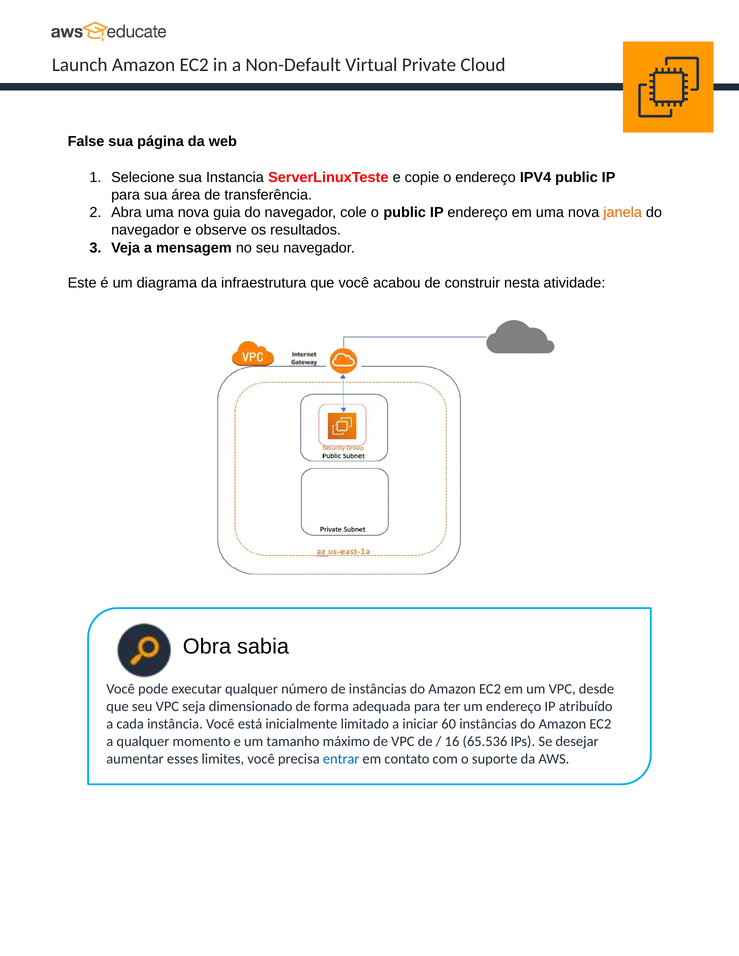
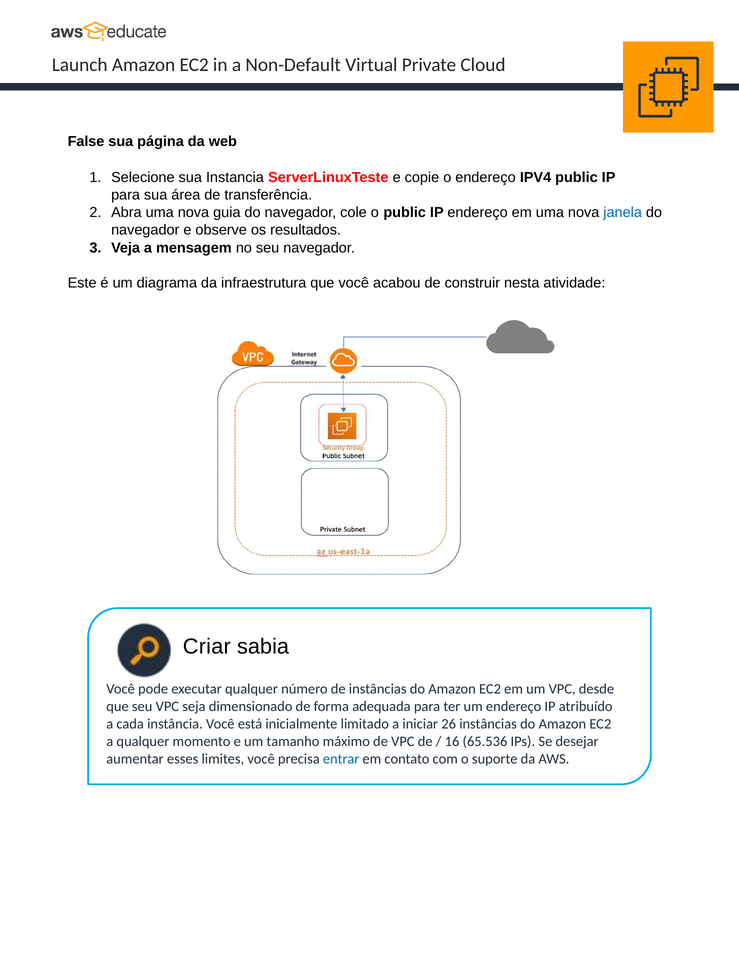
janela colour: orange -> blue (623, 213)
Obra: Obra -> Criar (207, 647)
60: 60 -> 26 (449, 724)
